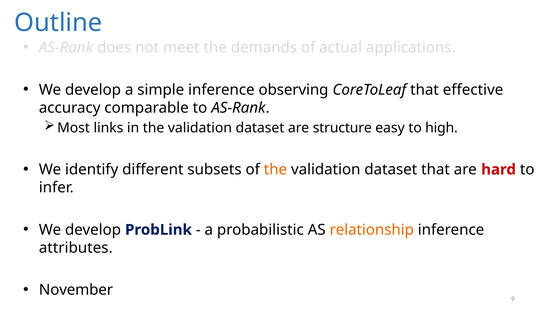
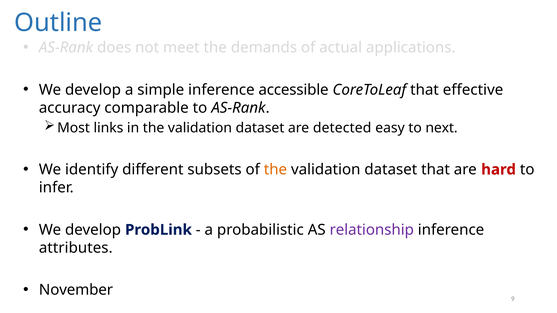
observing: observing -> accessible (294, 90)
structure: structure -> detected (342, 128)
high: high -> next (441, 128)
relationship colour: orange -> purple (372, 230)
